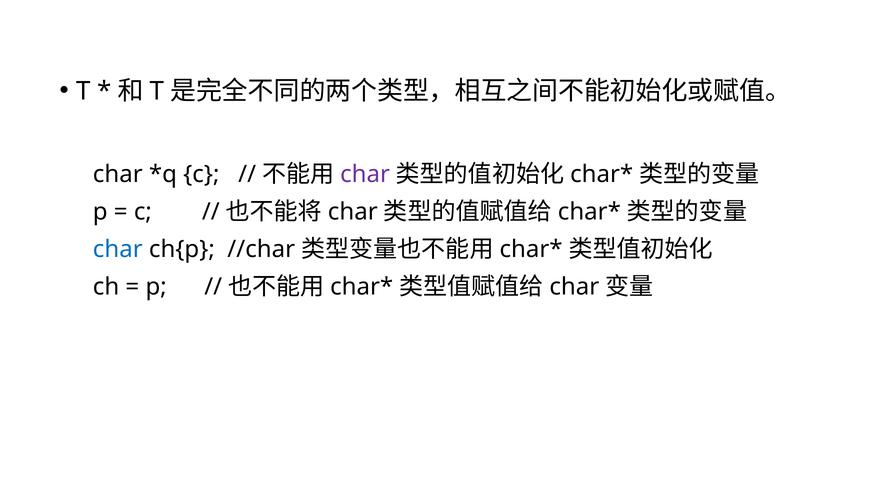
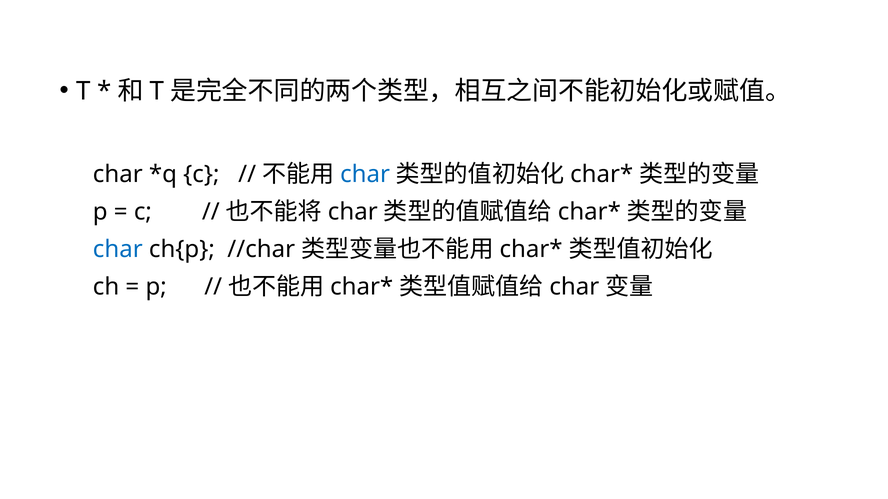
char colour: purple -> blue (365, 174)
